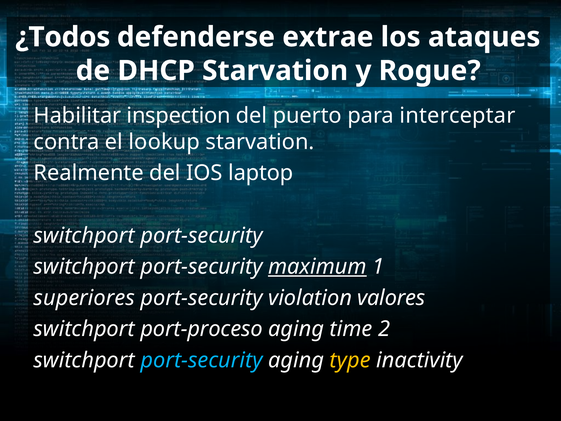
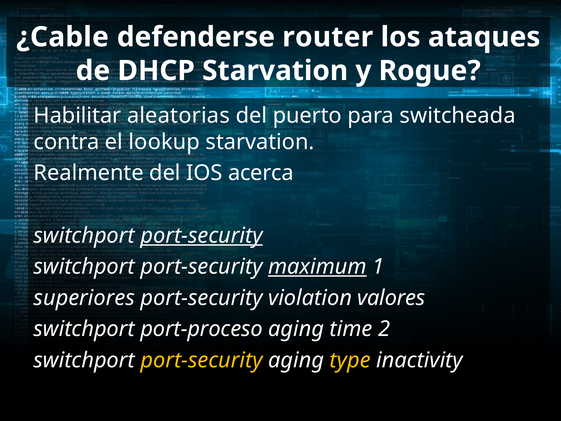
¿Todos: ¿Todos -> ¿Cable (63, 37)
extrae: extrae -> router (328, 37)
inspection: inspection -> aleatorias (178, 116)
interceptar: interceptar -> switcheada (458, 116)
laptop: laptop -> acerca (261, 173)
port-security underline: none -> present (202, 235)
port-security colour: light blue -> yellow (202, 360)
